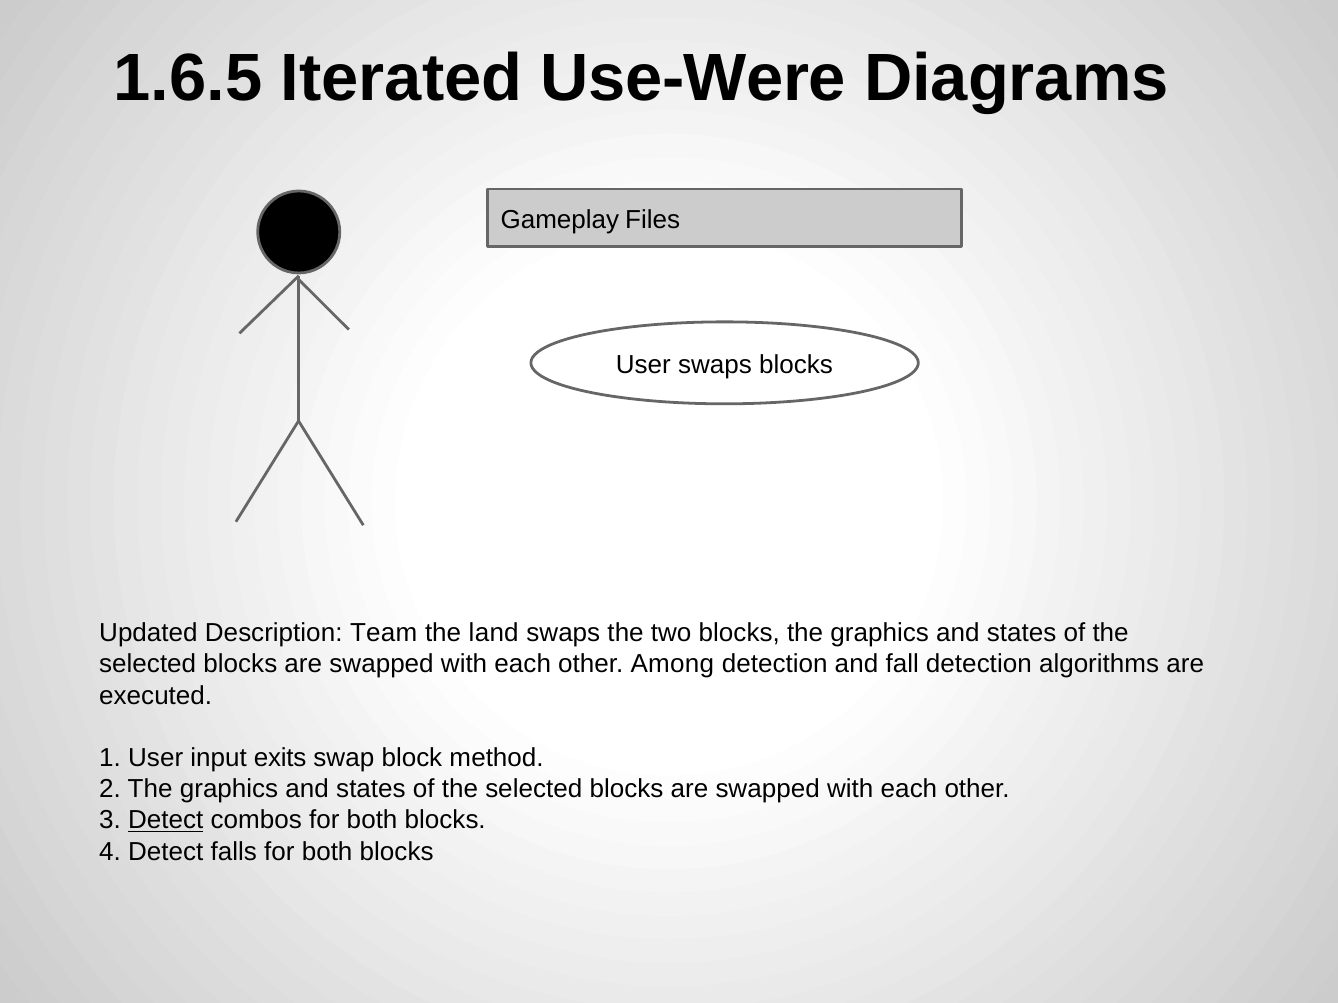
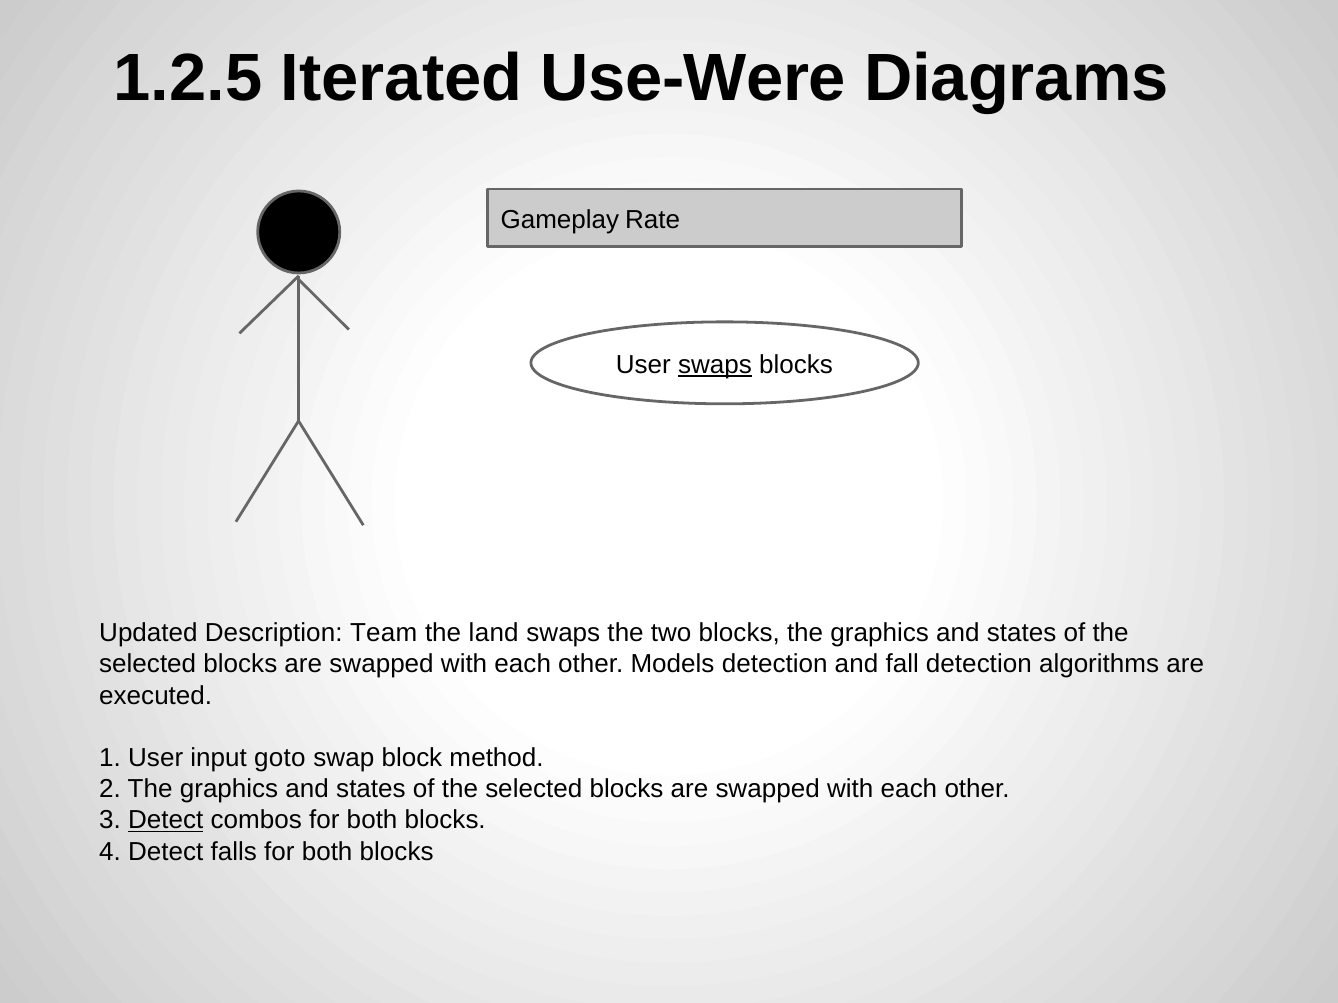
1.6.5: 1.6.5 -> 1.2.5 (188, 78)
Files: Files -> Rate (653, 220)
swaps underline: none -> present (715, 365)
Among: Among -> Models (673, 665)
exits: exits -> goto (280, 758)
